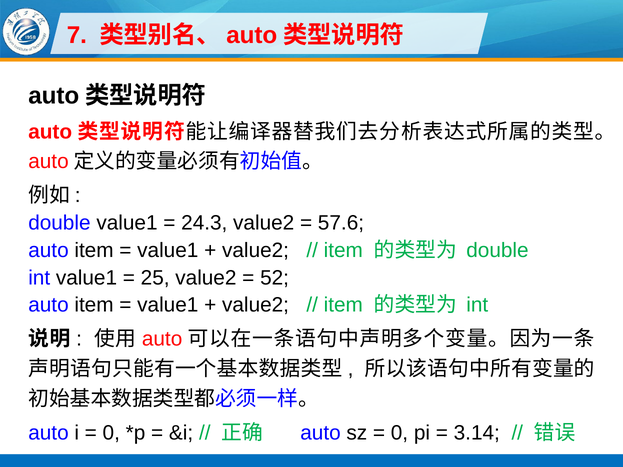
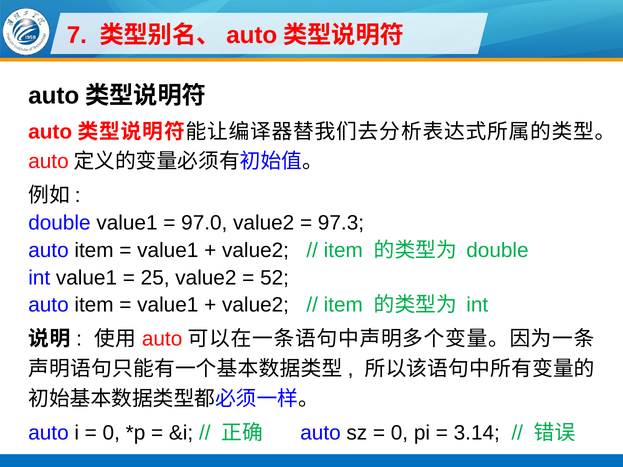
24.3: 24.3 -> 97.0 (204, 223)
57.6: 57.6 -> 97.3 (341, 223)
